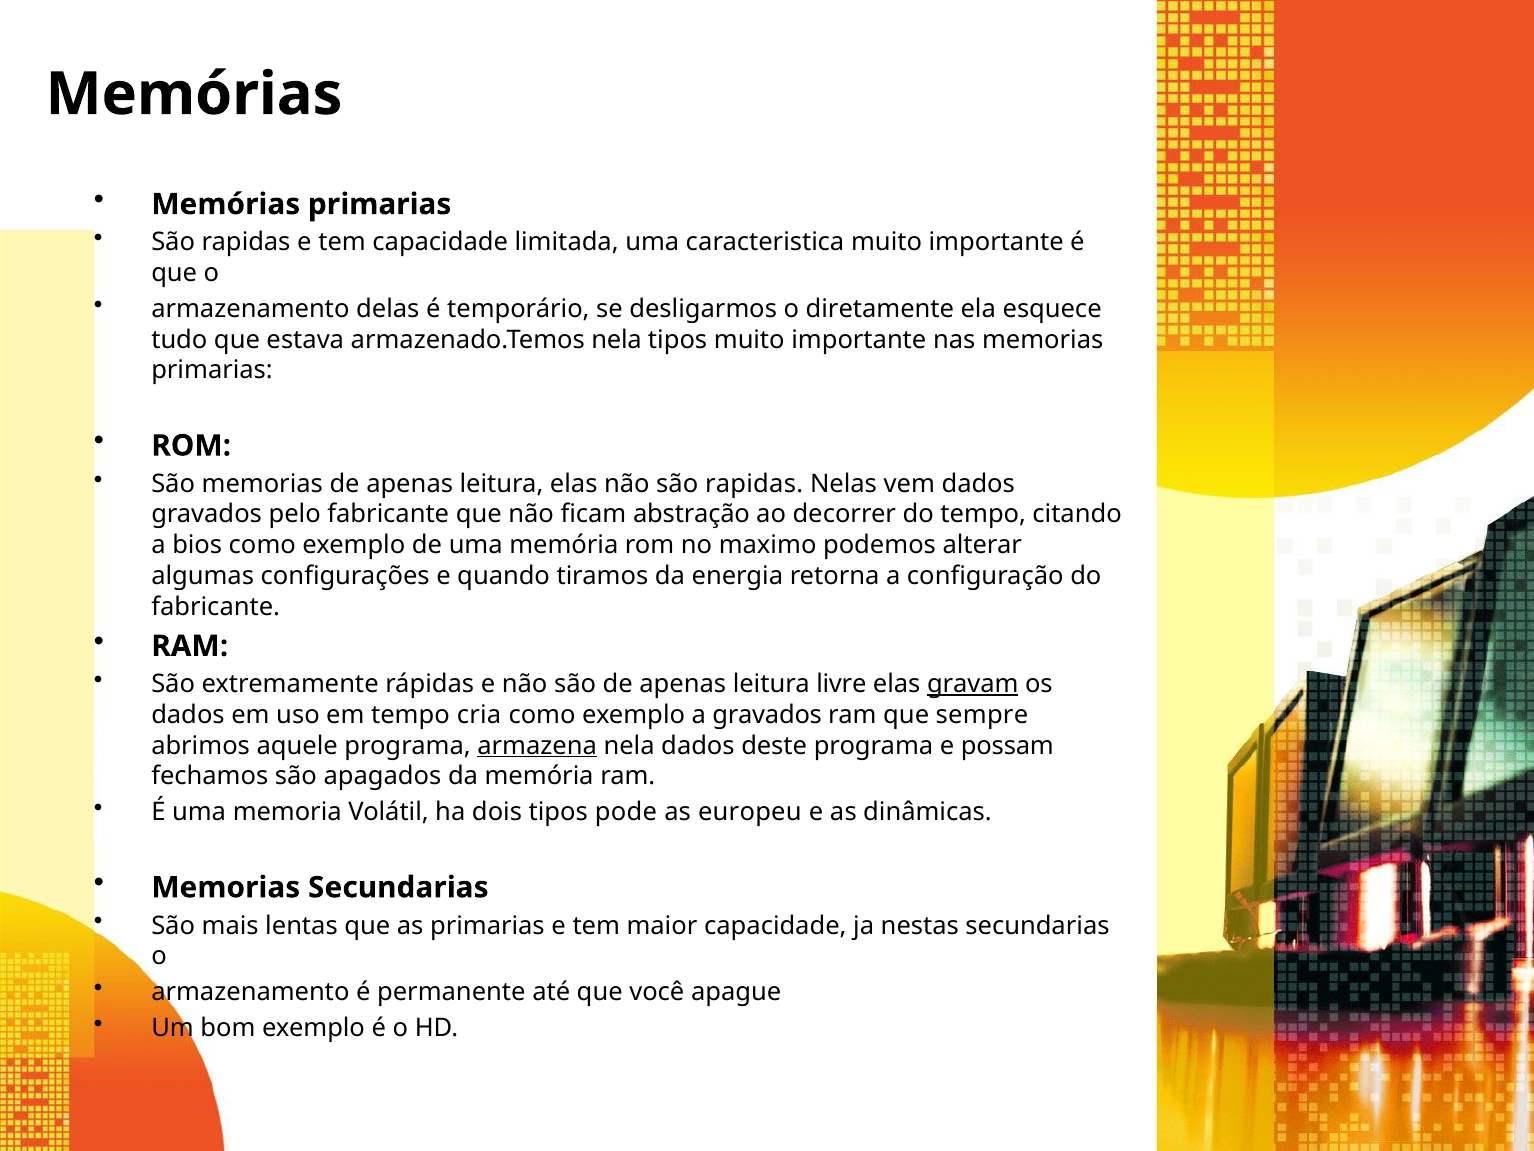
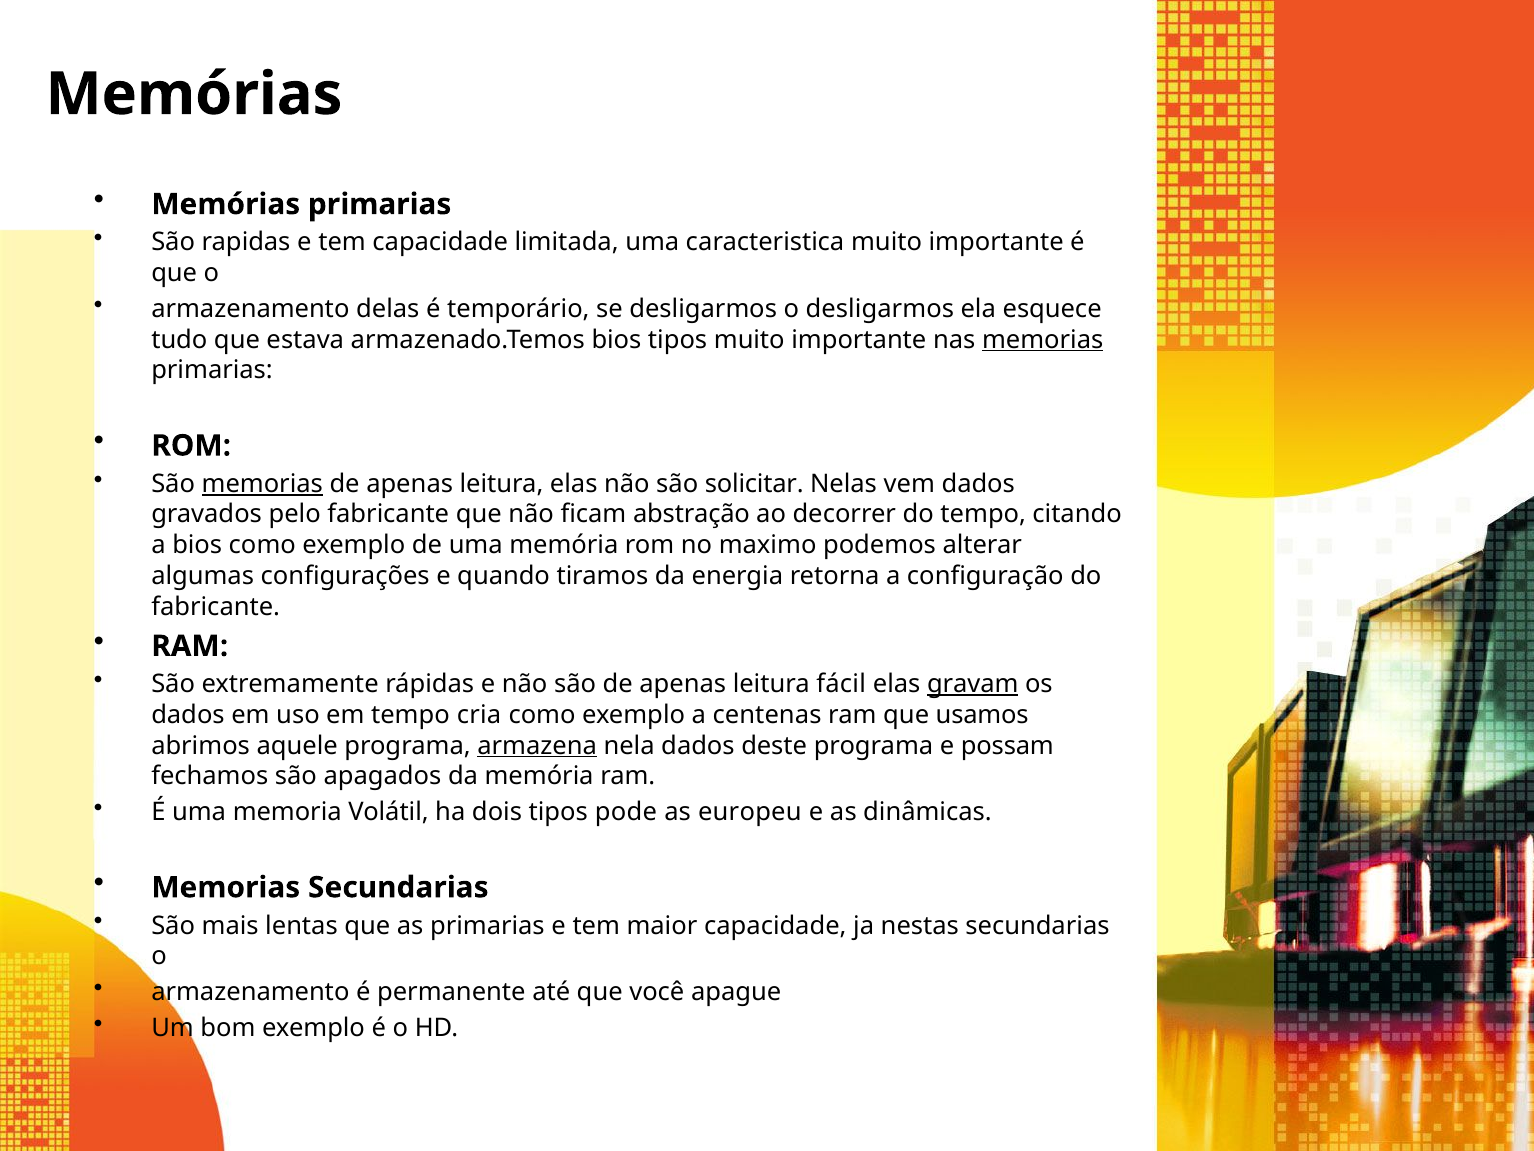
o diretamente: diretamente -> desligarmos (880, 309)
armazenado.Temos nela: nela -> bios (616, 339)
memorias underline: none -> present (1043, 339)
memorias underline: none -> present (262, 484)
não são rapidas: rapidas -> solicitar (754, 484)
livre: livre -> fácil (841, 684)
a gravados: gravados -> centenas (767, 715)
sempre: sempre -> usamos (982, 715)
